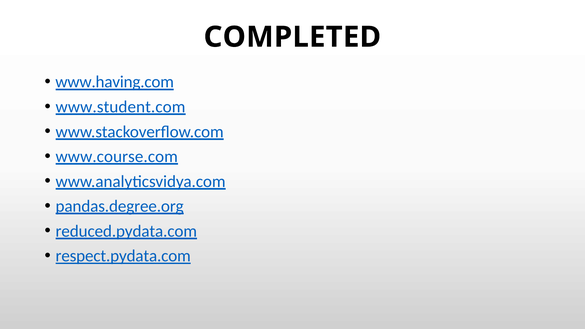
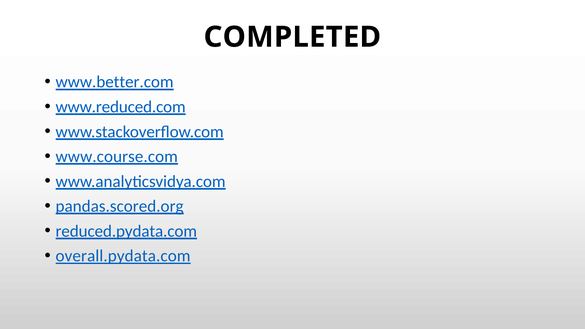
www.having.com: www.having.com -> www.better.com (115, 82)
www.student.com: www.student.com -> www.reduced.com (121, 107)
pandas.degree.org: pandas.degree.org -> pandas.scored.org (120, 206)
respect.pydata.com: respect.pydata.com -> overall.pydata.com (123, 256)
